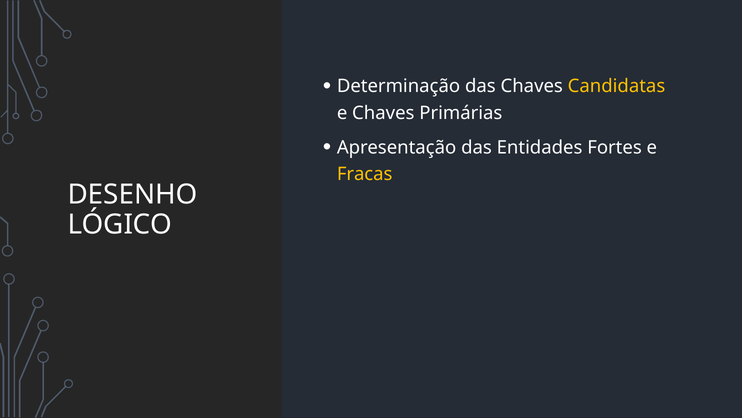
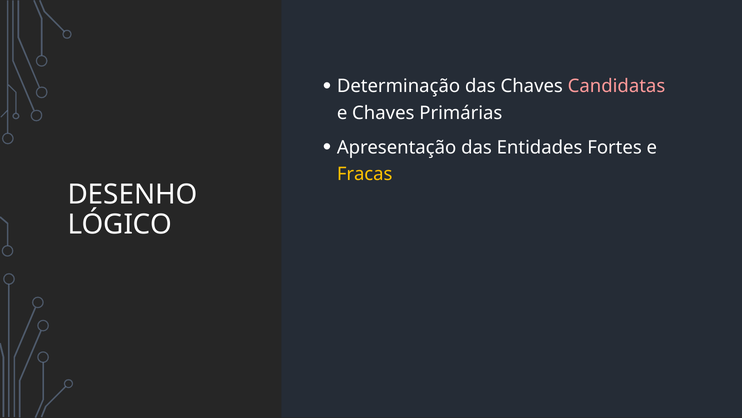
Candidatas colour: yellow -> pink (617, 86)
